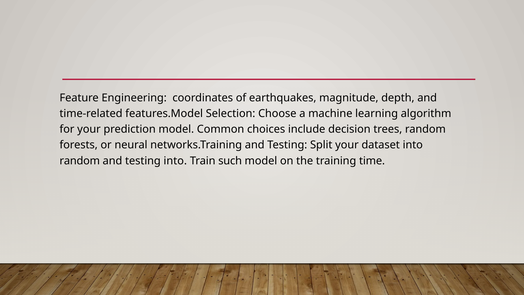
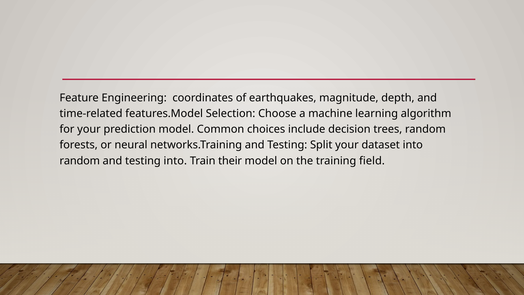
such: such -> their (230, 161)
time: time -> field (372, 161)
